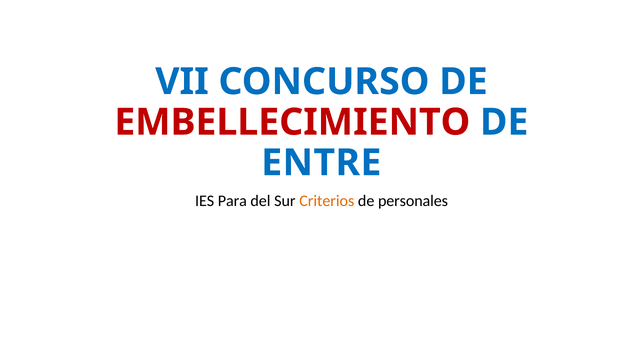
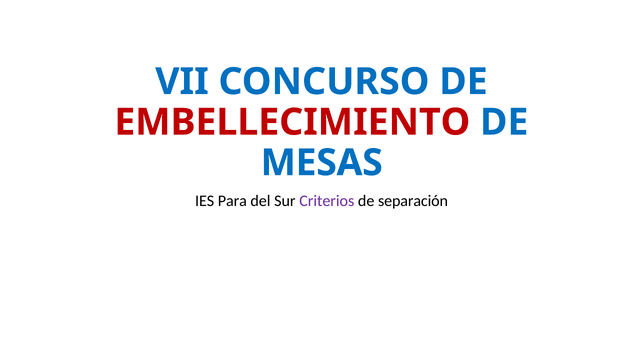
ENTRE: ENTRE -> MESAS (322, 163)
Criterios colour: orange -> purple (327, 201)
personales: personales -> separación (413, 201)
